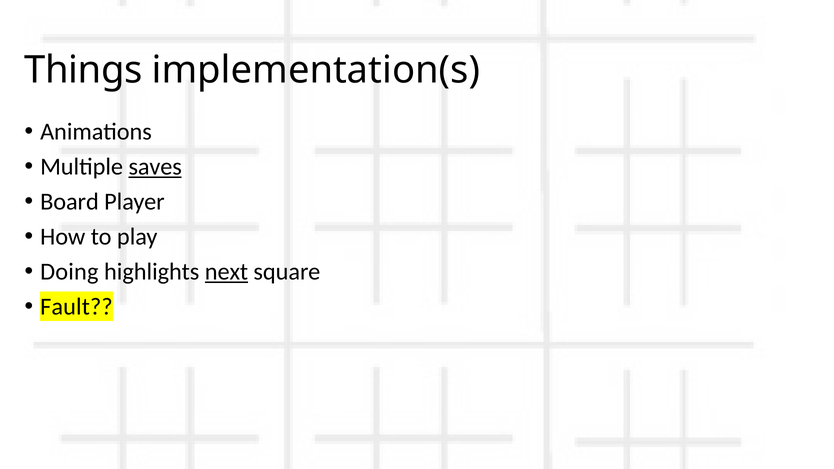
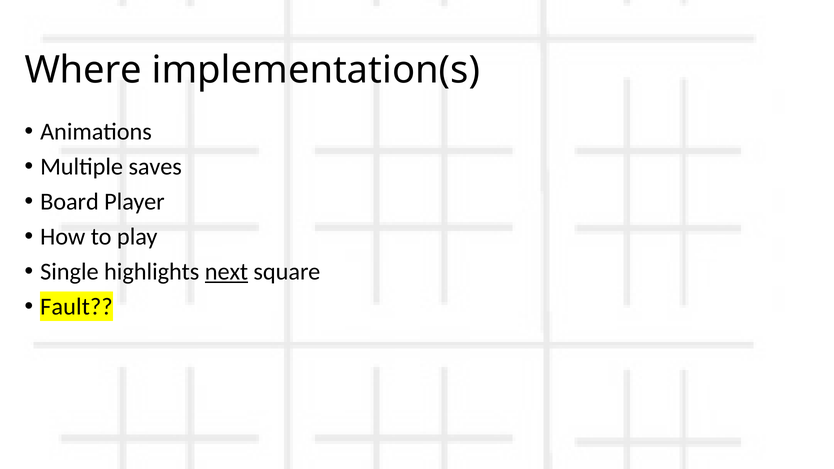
Things: Things -> Where (83, 70)
saves underline: present -> none (155, 167)
Doing: Doing -> Single (69, 272)
